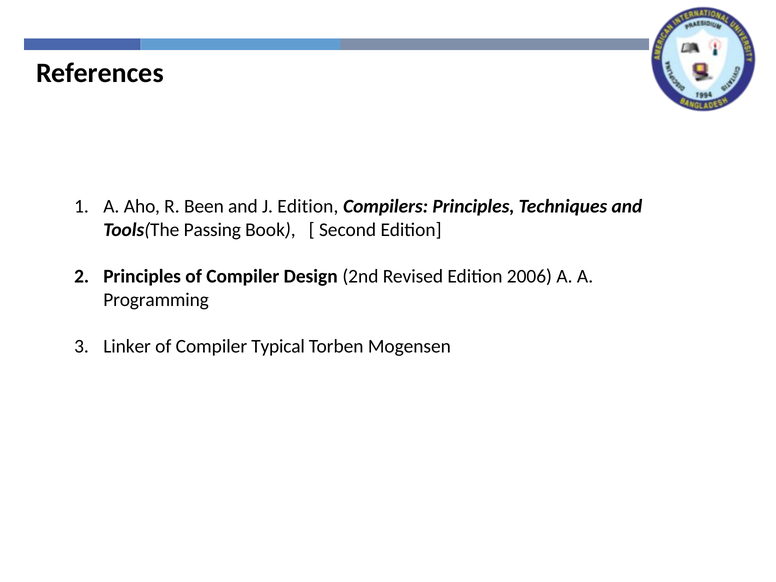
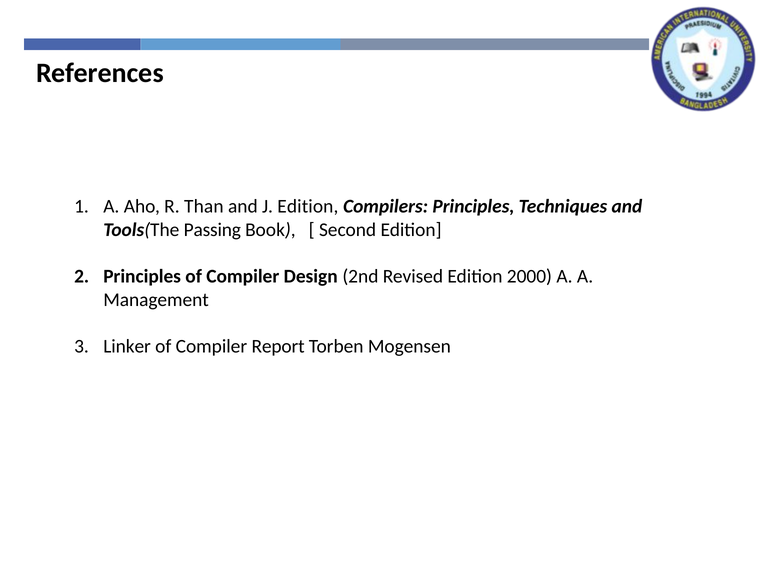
Been: Been -> Than (204, 207)
2006: 2006 -> 2000 (529, 276)
Programming: Programming -> Management (156, 300)
Typical: Typical -> Report (278, 346)
